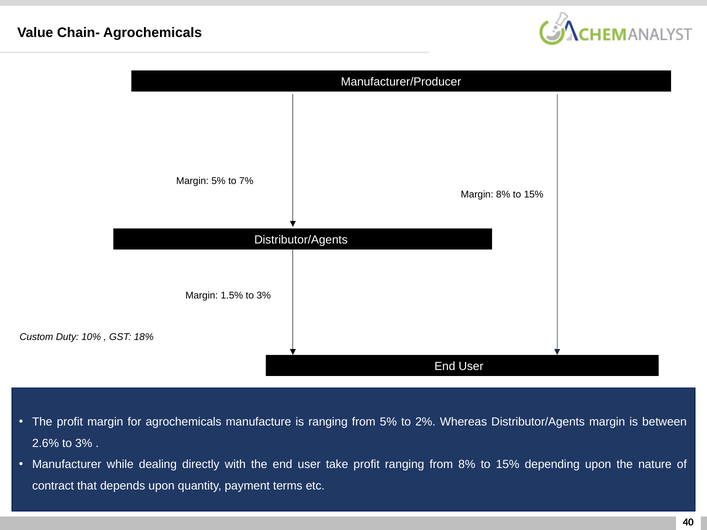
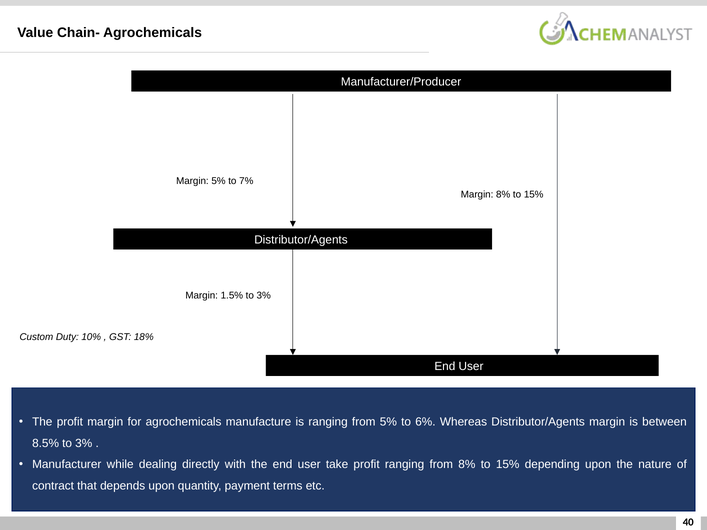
2%: 2% -> 6% (425, 422)
2.6%: 2.6% -> 8.5% (46, 443)
